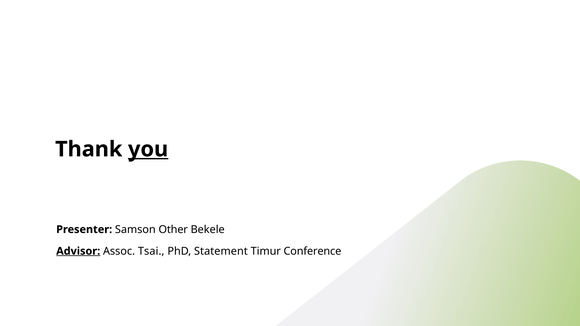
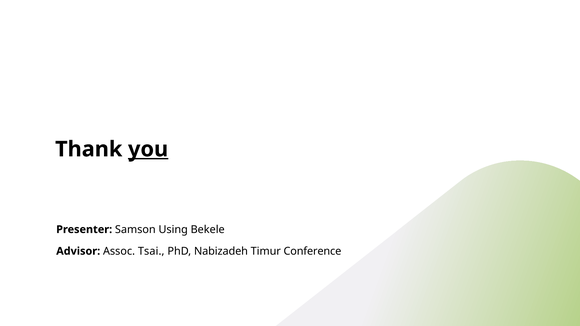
Other: Other -> Using (173, 230)
Advisor underline: present -> none (78, 251)
Statement: Statement -> Nabizadeh (221, 251)
